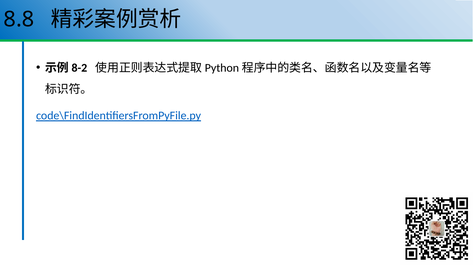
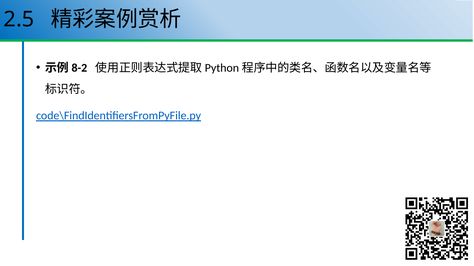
8.8: 8.8 -> 2.5 (19, 20)
